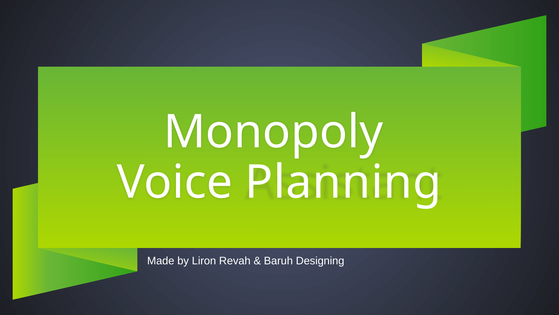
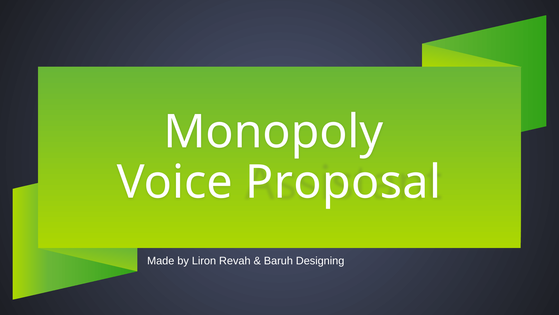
Planning: Planning -> Proposal (343, 182)
